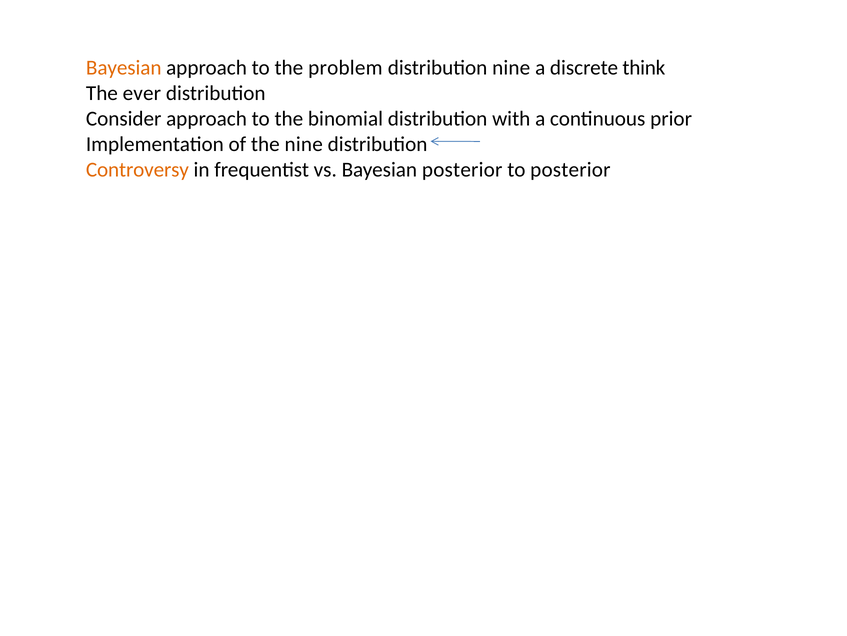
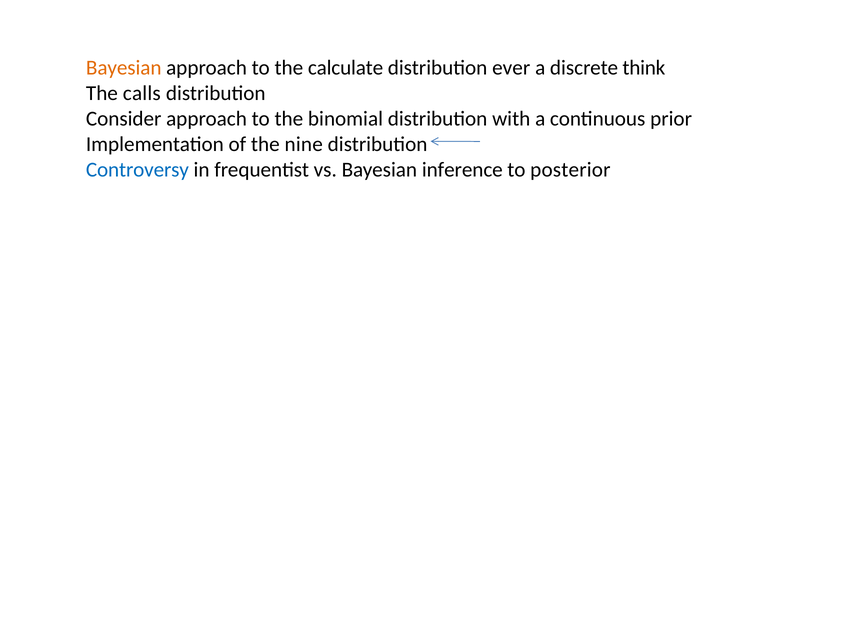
problem: problem -> calculate (346, 68)
distribution nine: nine -> ever (511, 68)
ever: ever -> calls (142, 93)
Controversy colour: orange -> blue (137, 169)
Bayesian posterior: posterior -> inference (462, 169)
